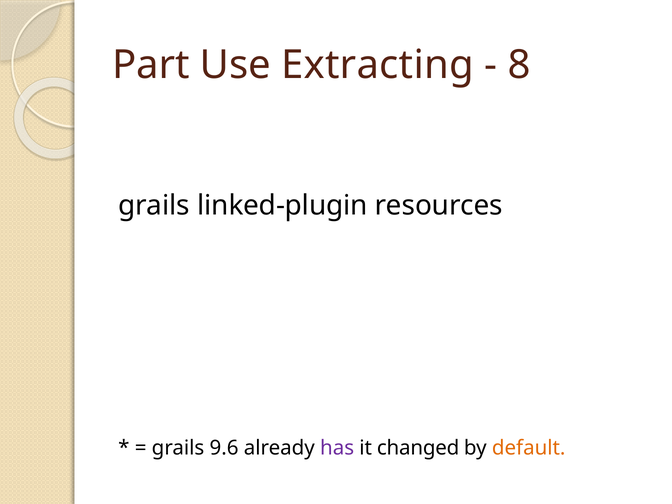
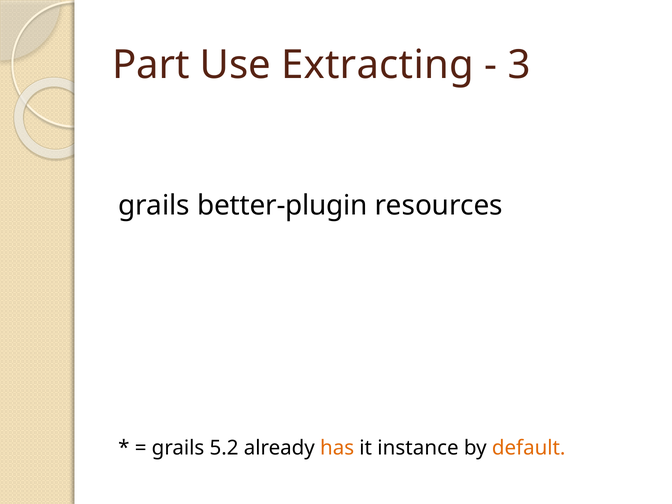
8: 8 -> 3 (519, 65)
linked-plugin: linked-plugin -> better-plugin (282, 206)
9.6: 9.6 -> 5.2 (224, 448)
has colour: purple -> orange (337, 448)
changed: changed -> instance (418, 448)
